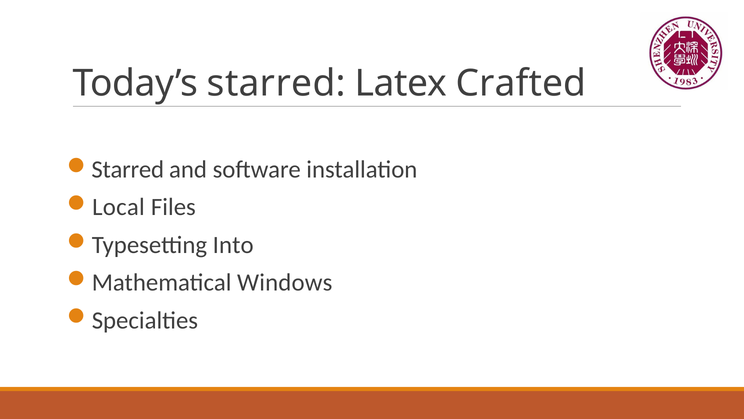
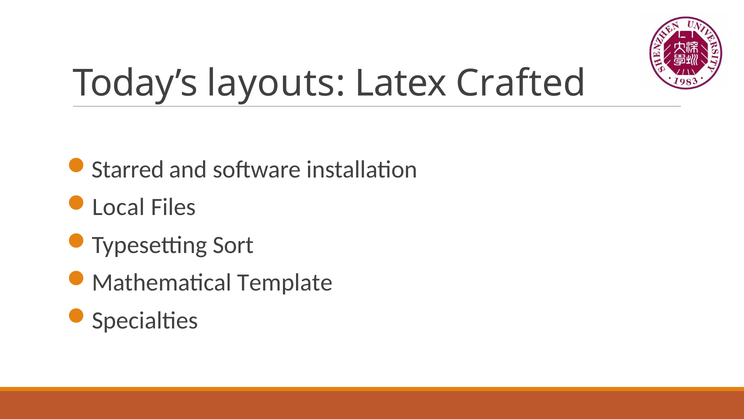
Today’s starred: starred -> layouts (276, 83)
Into: Into -> Sort (233, 245)
Windows: Windows -> Template (285, 282)
